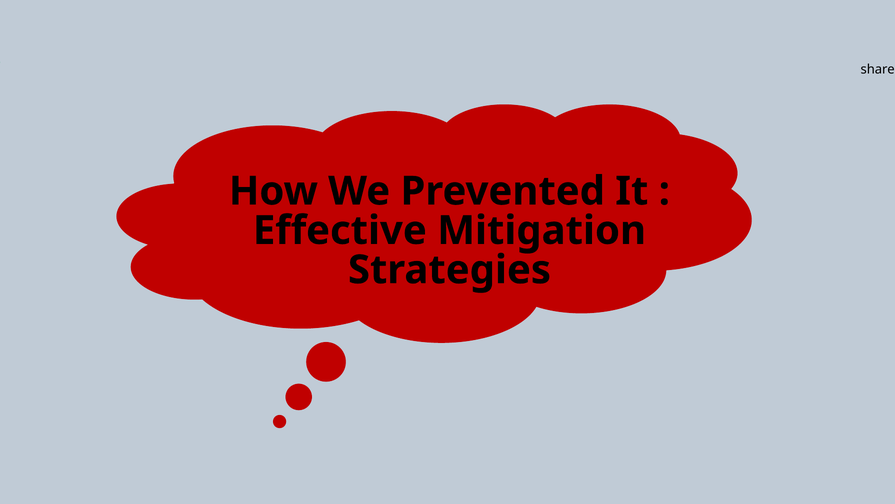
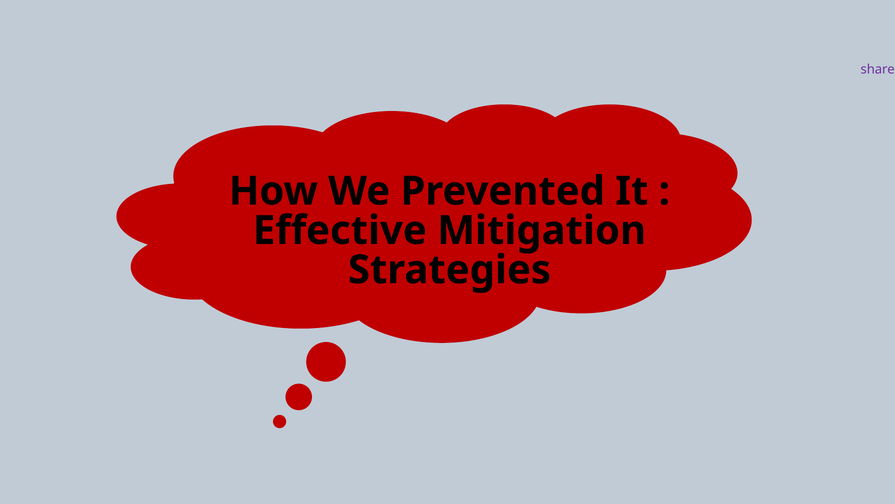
share colour: black -> purple (878, 69)
